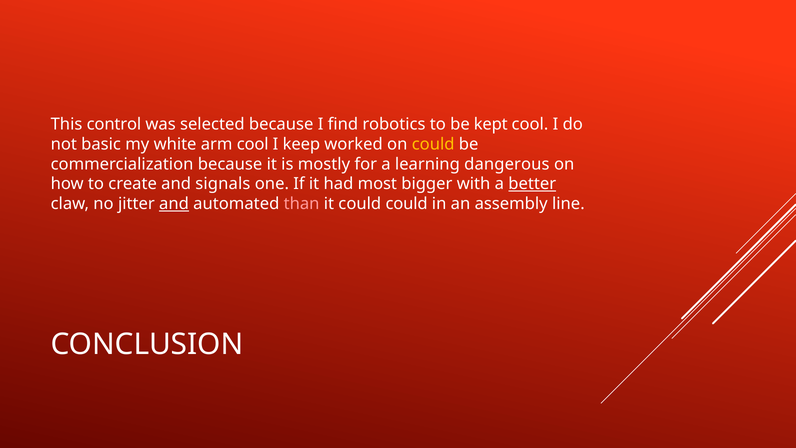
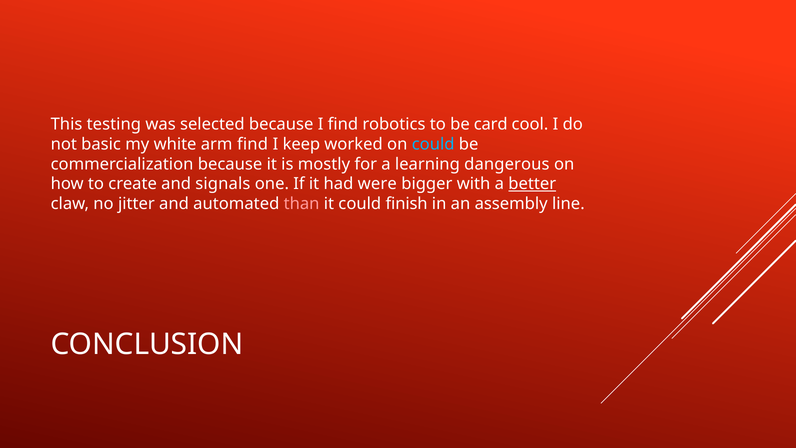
control: control -> testing (114, 124)
kept: kept -> card (491, 124)
arm cool: cool -> find (252, 144)
could colour: yellow -> light blue (433, 144)
most: most -> were (377, 184)
and underline: present -> none (174, 204)
could could: could -> finish (407, 204)
